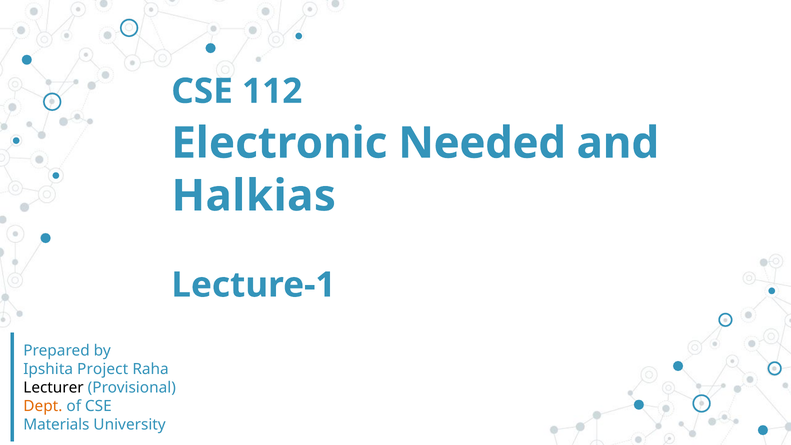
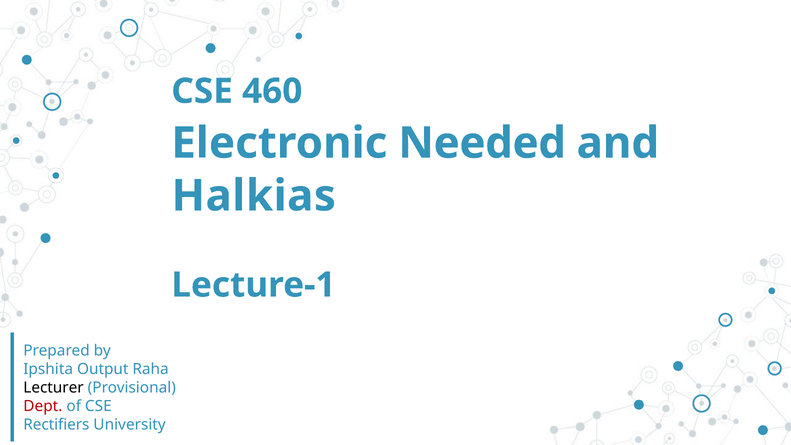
112: 112 -> 460 (272, 91)
Project: Project -> Output (103, 369)
Dept colour: orange -> red (43, 406)
Materials: Materials -> Rectifiers (56, 424)
